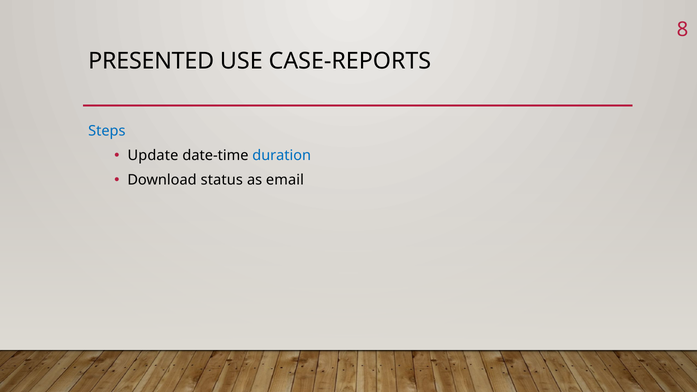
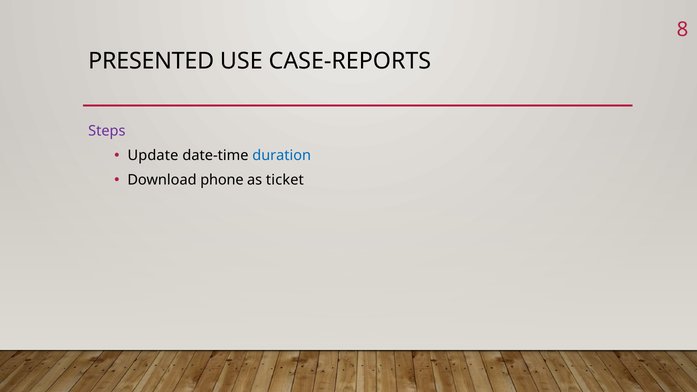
Steps colour: blue -> purple (107, 131)
status: status -> phone (222, 180)
email: email -> ticket (285, 180)
